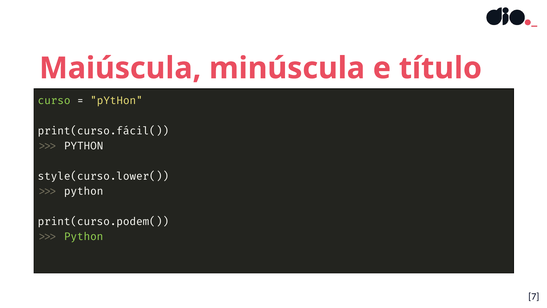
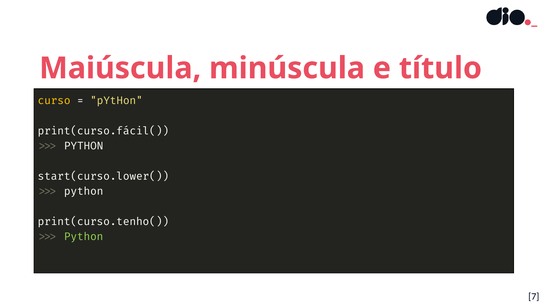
curso colour: light green -> yellow (54, 101)
style(curso.lower(: style(curso.lower( -> start(curso.lower( (103, 176)
print(curso.podem(: print(curso.podem( -> print(curso.tenho( (103, 221)
